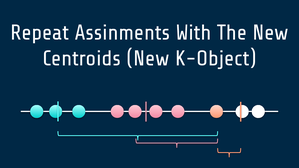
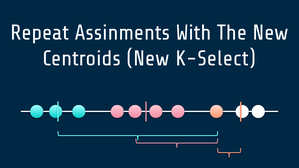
K-Object: K-Object -> K-Select (216, 59)
